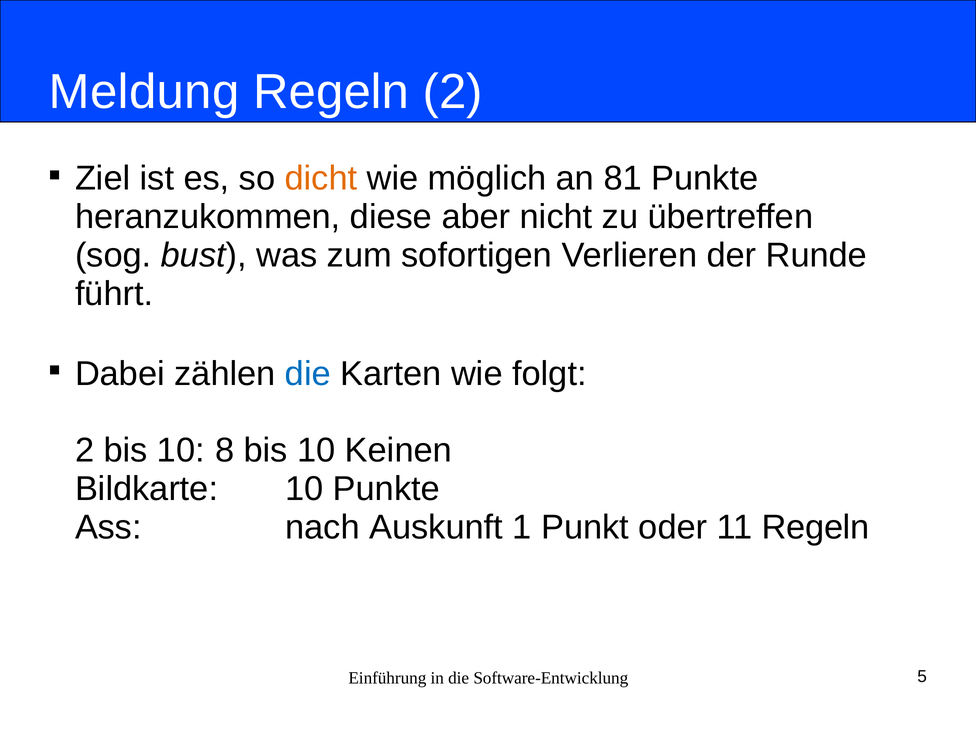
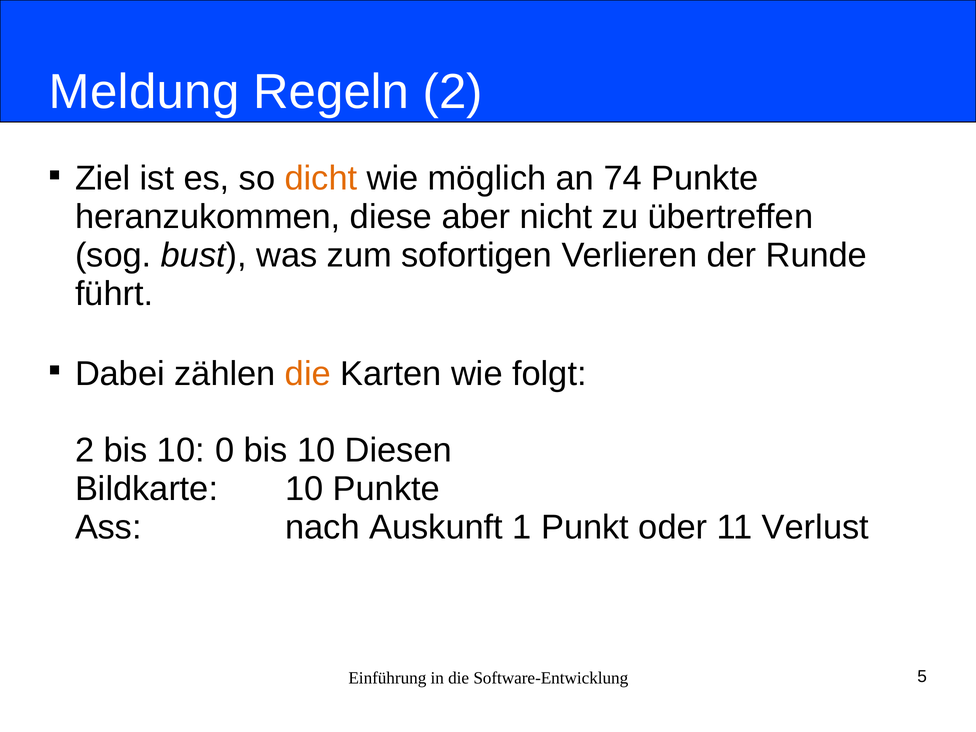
81: 81 -> 74 (623, 179)
die colour: blue -> orange (308, 374)
8: 8 -> 0 (225, 451)
Keinen: Keinen -> Diesen (398, 451)
11 Regeln: Regeln -> Verlust (815, 527)
